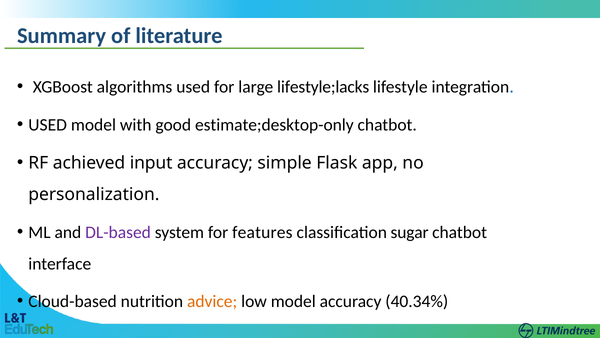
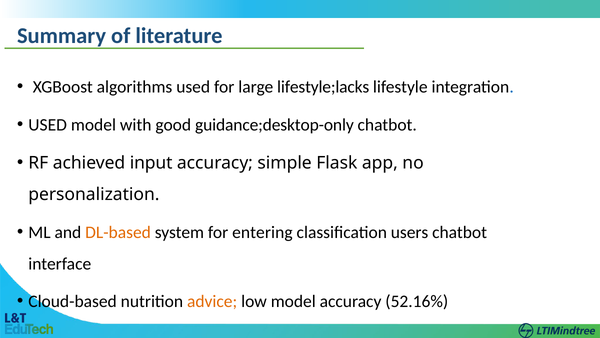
estimate;desktop-only: estimate;desktop-only -> guidance;desktop-only (274, 125)
DL-based colour: purple -> orange (118, 232)
features: features -> entering (262, 232)
sugar: sugar -> users (410, 232)
40.34%: 40.34% -> 52.16% (417, 301)
